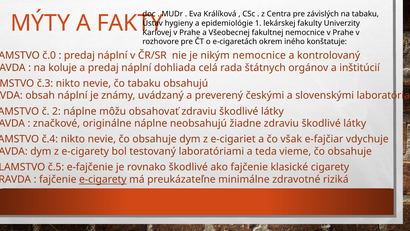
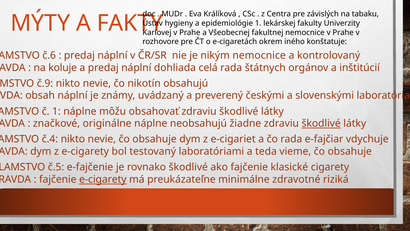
č.0: č.0 -> č.6 (49, 55)
č.3: č.3 -> č.9 (45, 83)
čo tabaku: tabaku -> nikotín (144, 83)
č 2: 2 -> 1 (56, 111)
škodlivé underline: none -> present (321, 123)
čo však: však -> rada (291, 139)
